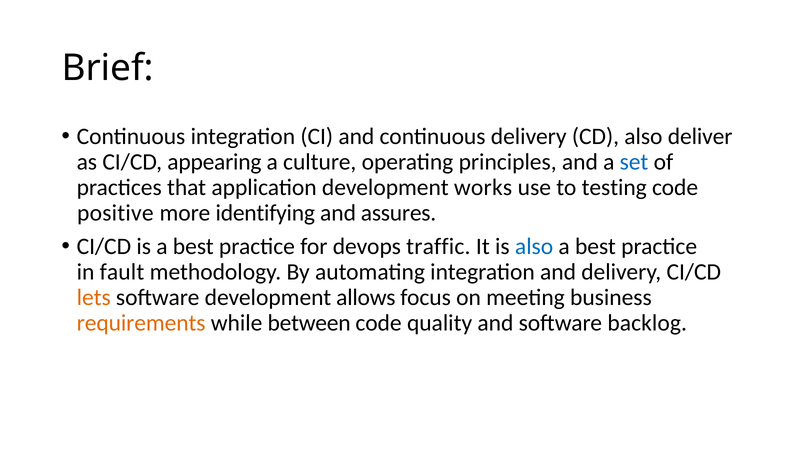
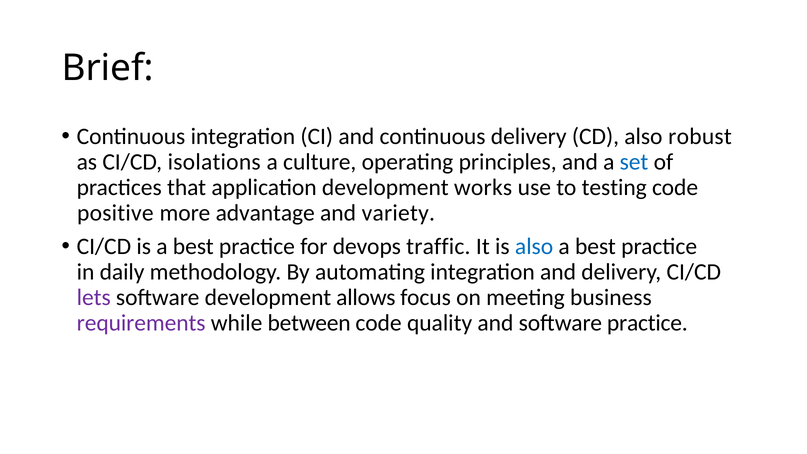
deliver: deliver -> robust (700, 136)
appearing: appearing -> isolations (214, 162)
identifying: identifying -> advantage (265, 213)
assures: assures -> variety (398, 213)
fault: fault -> daily (122, 272)
lets colour: orange -> purple (94, 297)
requirements colour: orange -> purple (141, 323)
software backlog: backlog -> practice (647, 323)
